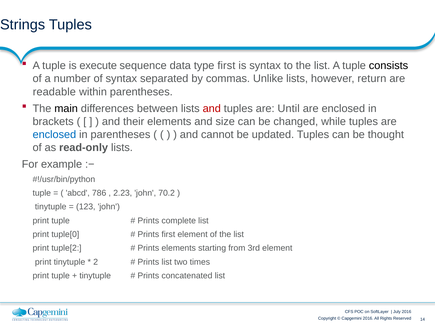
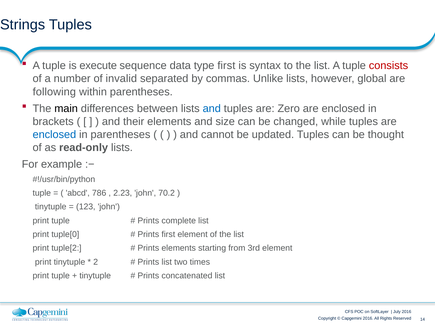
consists colour: black -> red (389, 66)
of syntax: syntax -> invalid (121, 79)
return: return -> global (372, 79)
readable: readable -> following (54, 92)
and colour: red -> blue (212, 109)
Until: Until -> Zero (289, 109)
